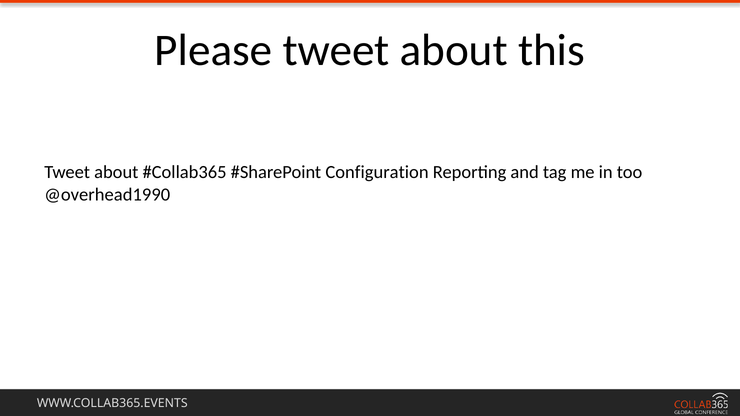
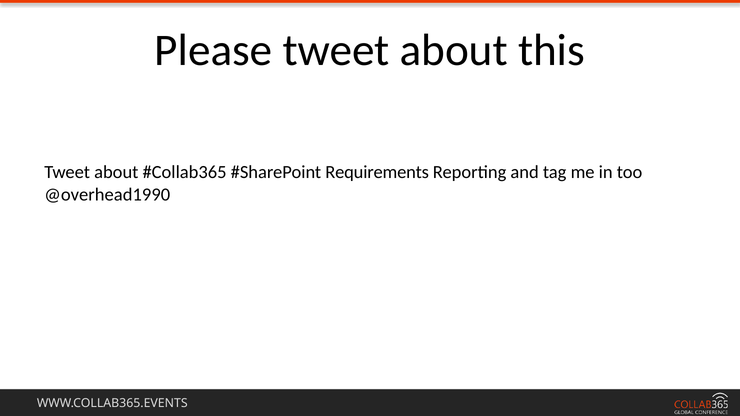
Configuration: Configuration -> Requirements (377, 172)
